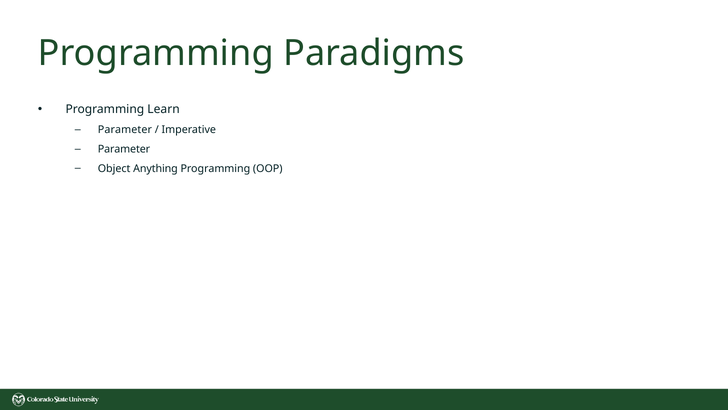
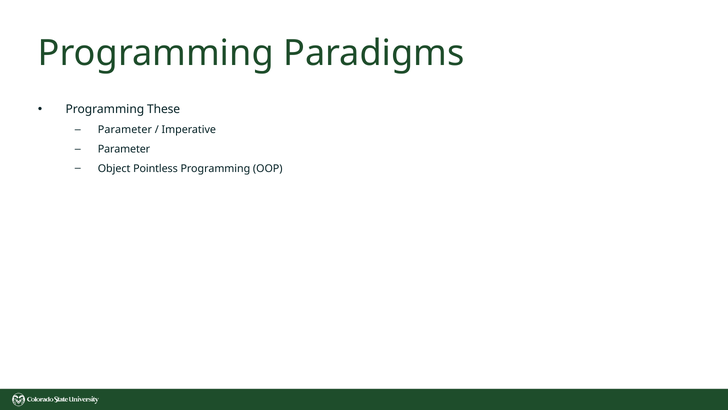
Learn: Learn -> These (164, 109)
Anything: Anything -> Pointless (155, 168)
